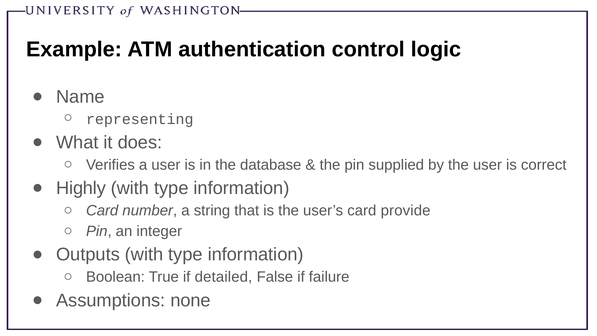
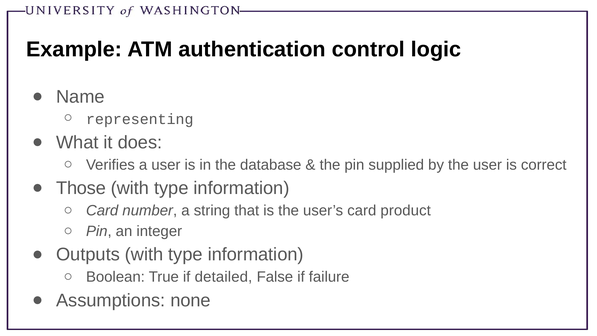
Highly: Highly -> Those (81, 188)
provide: provide -> product (406, 211)
